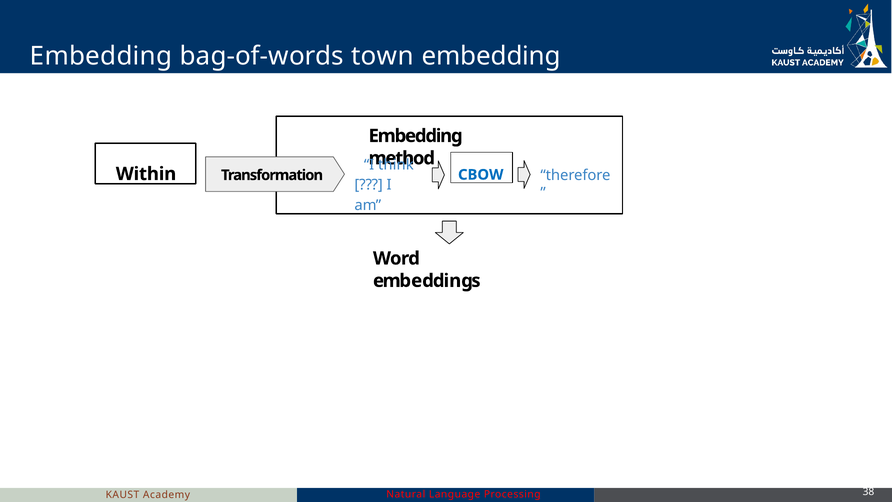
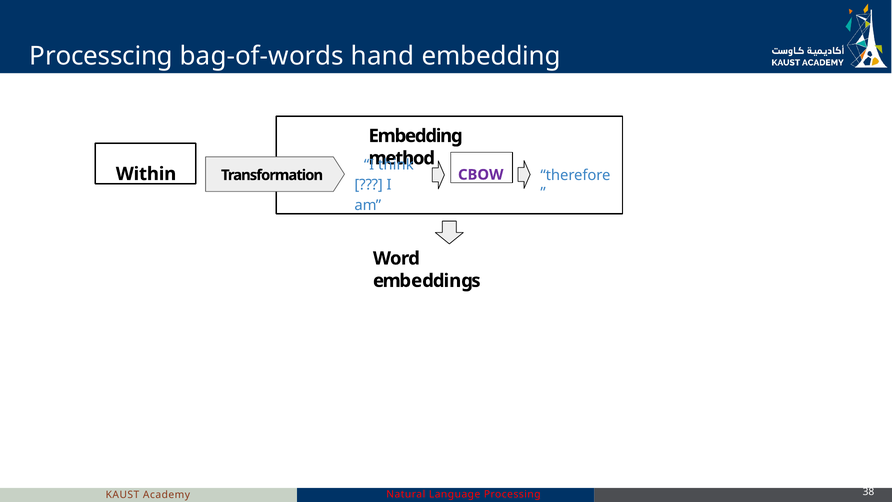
Embedding: Embedding -> Processcing (101, 56)
town: town -> hand (382, 56)
CBOW colour: blue -> purple (481, 175)
